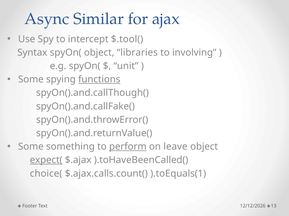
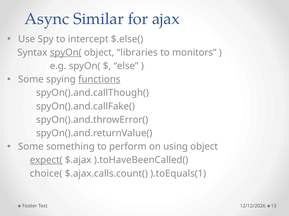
$.tool(: $.tool( -> $.else( (127, 39)
spyOn( underline: none -> present (66, 53)
involving: involving -> monitors (194, 53)
unit: unit -> else (126, 66)
perform underline: present -> none (128, 147)
leave: leave -> using (176, 147)
